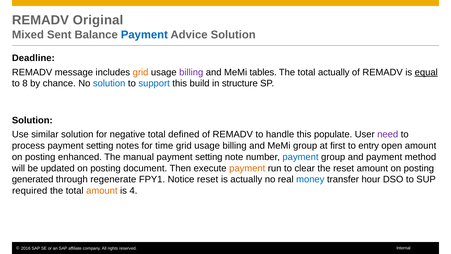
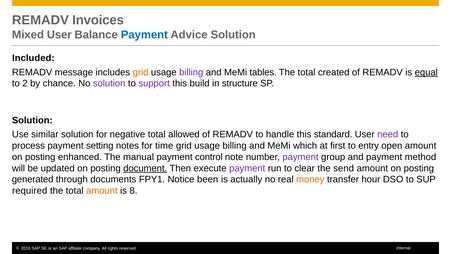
Original: Original -> Invoices (98, 20)
Mixed Sent: Sent -> User (59, 35)
Deadline: Deadline -> Included (33, 58)
total actually: actually -> created (334, 72)
8: 8 -> 2 (25, 83)
solution colour: blue -> purple (109, 83)
support colour: blue -> purple (154, 83)
defined: defined -> allowed (184, 134)
populate: populate -> standard (333, 134)
MeMi group: group -> which (305, 145)
setting: setting -> control (209, 157)
payment colour: blue -> purple (301, 157)
document underline: none -> present (145, 168)
payment colour: orange -> purple (247, 168)
the reset: reset -> send (344, 168)
regenerate: regenerate -> documents (113, 179)
Notice reset: reset -> been (208, 179)
money colour: blue -> orange (310, 179)
4: 4 -> 8 (133, 191)
